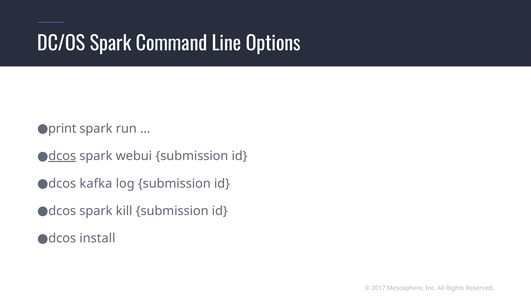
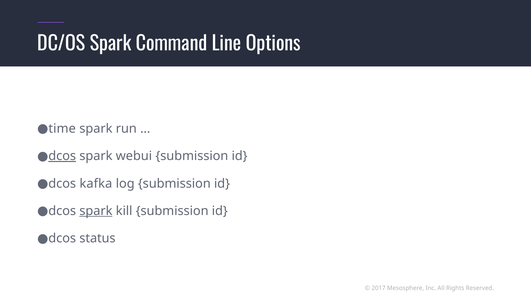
print: print -> time (62, 128)
spark underline: none -> present (96, 211)
install: install -> status (97, 238)
